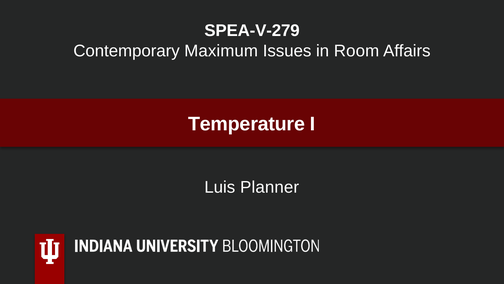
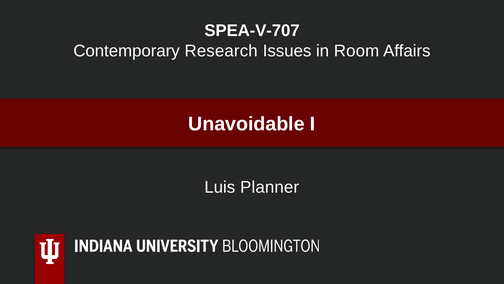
SPEA-V-279: SPEA-V-279 -> SPEA-V-707 (252, 31)
Maximum: Maximum -> Research (221, 51)
Temperature: Temperature -> Unavoidable (246, 124)
